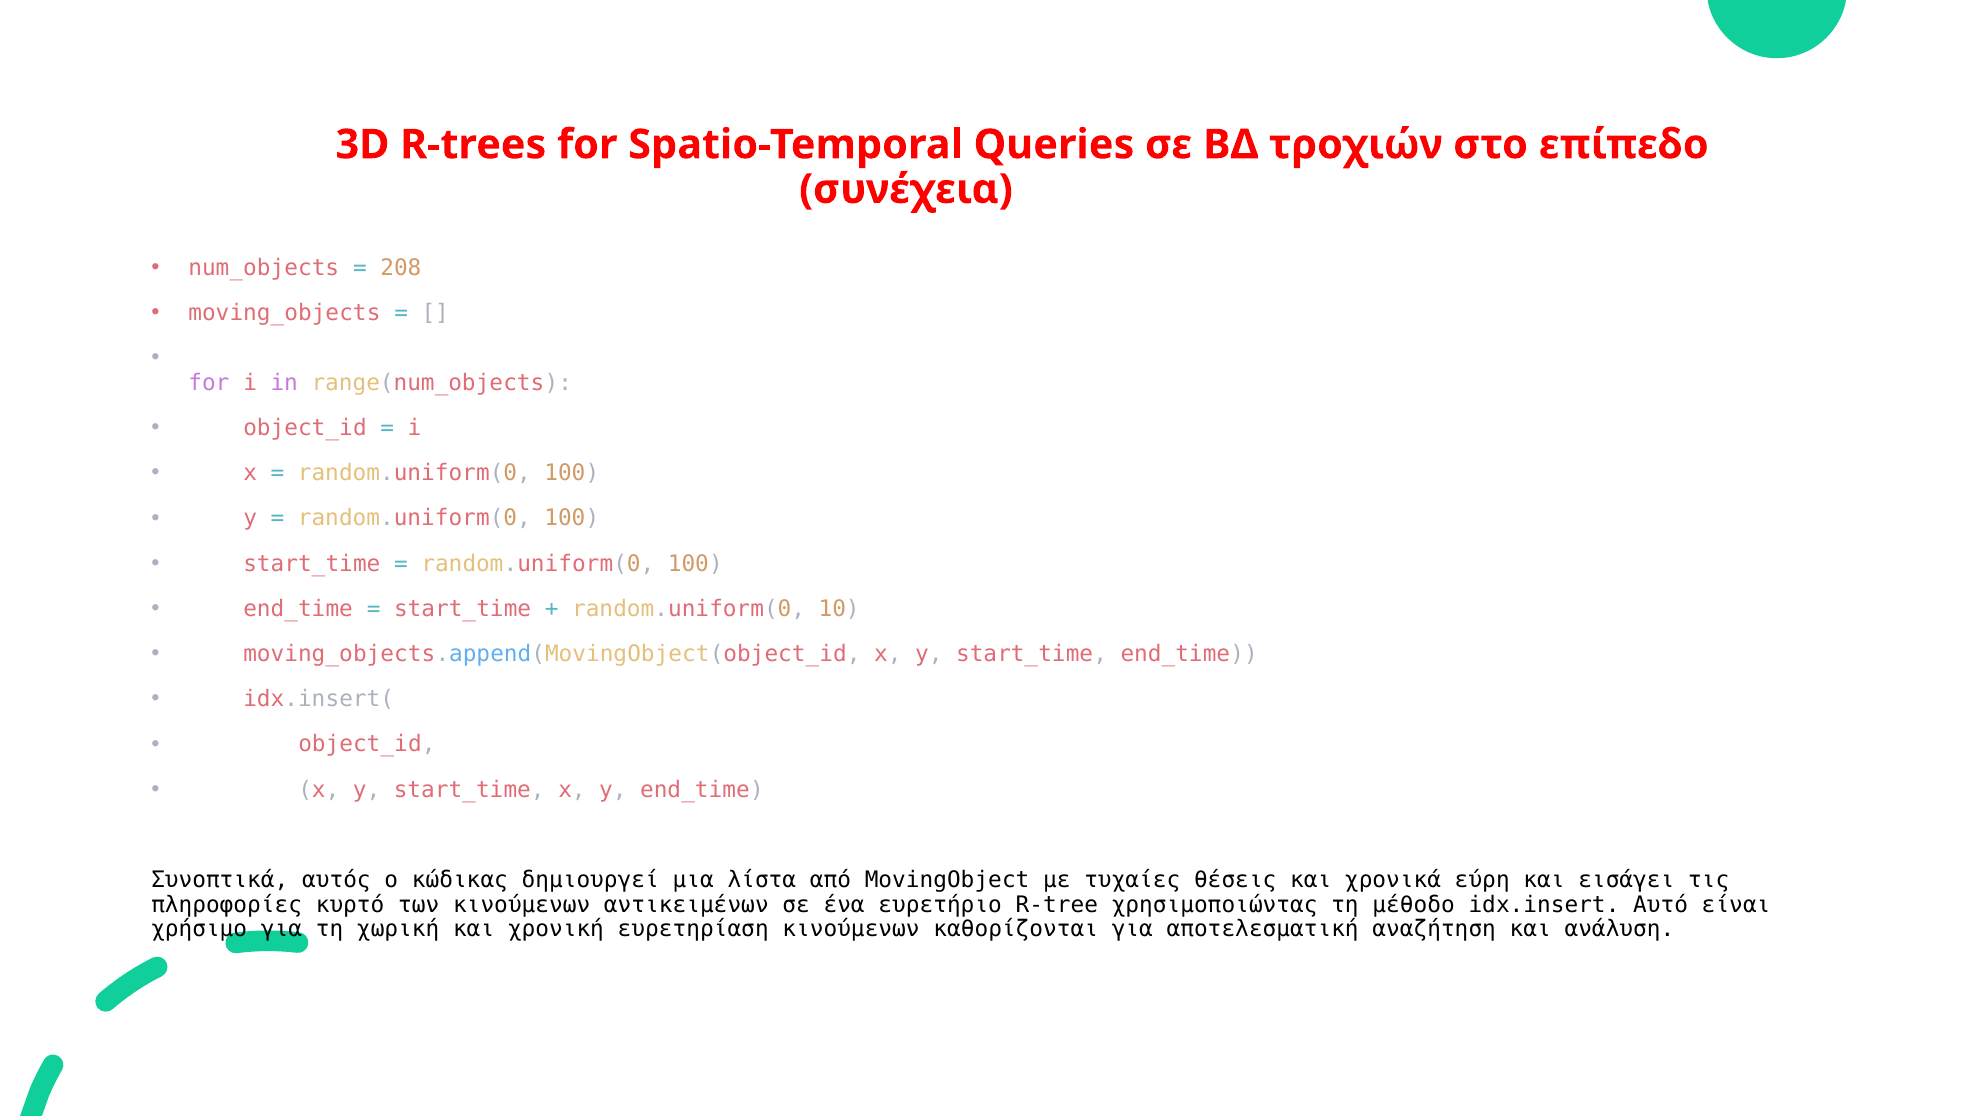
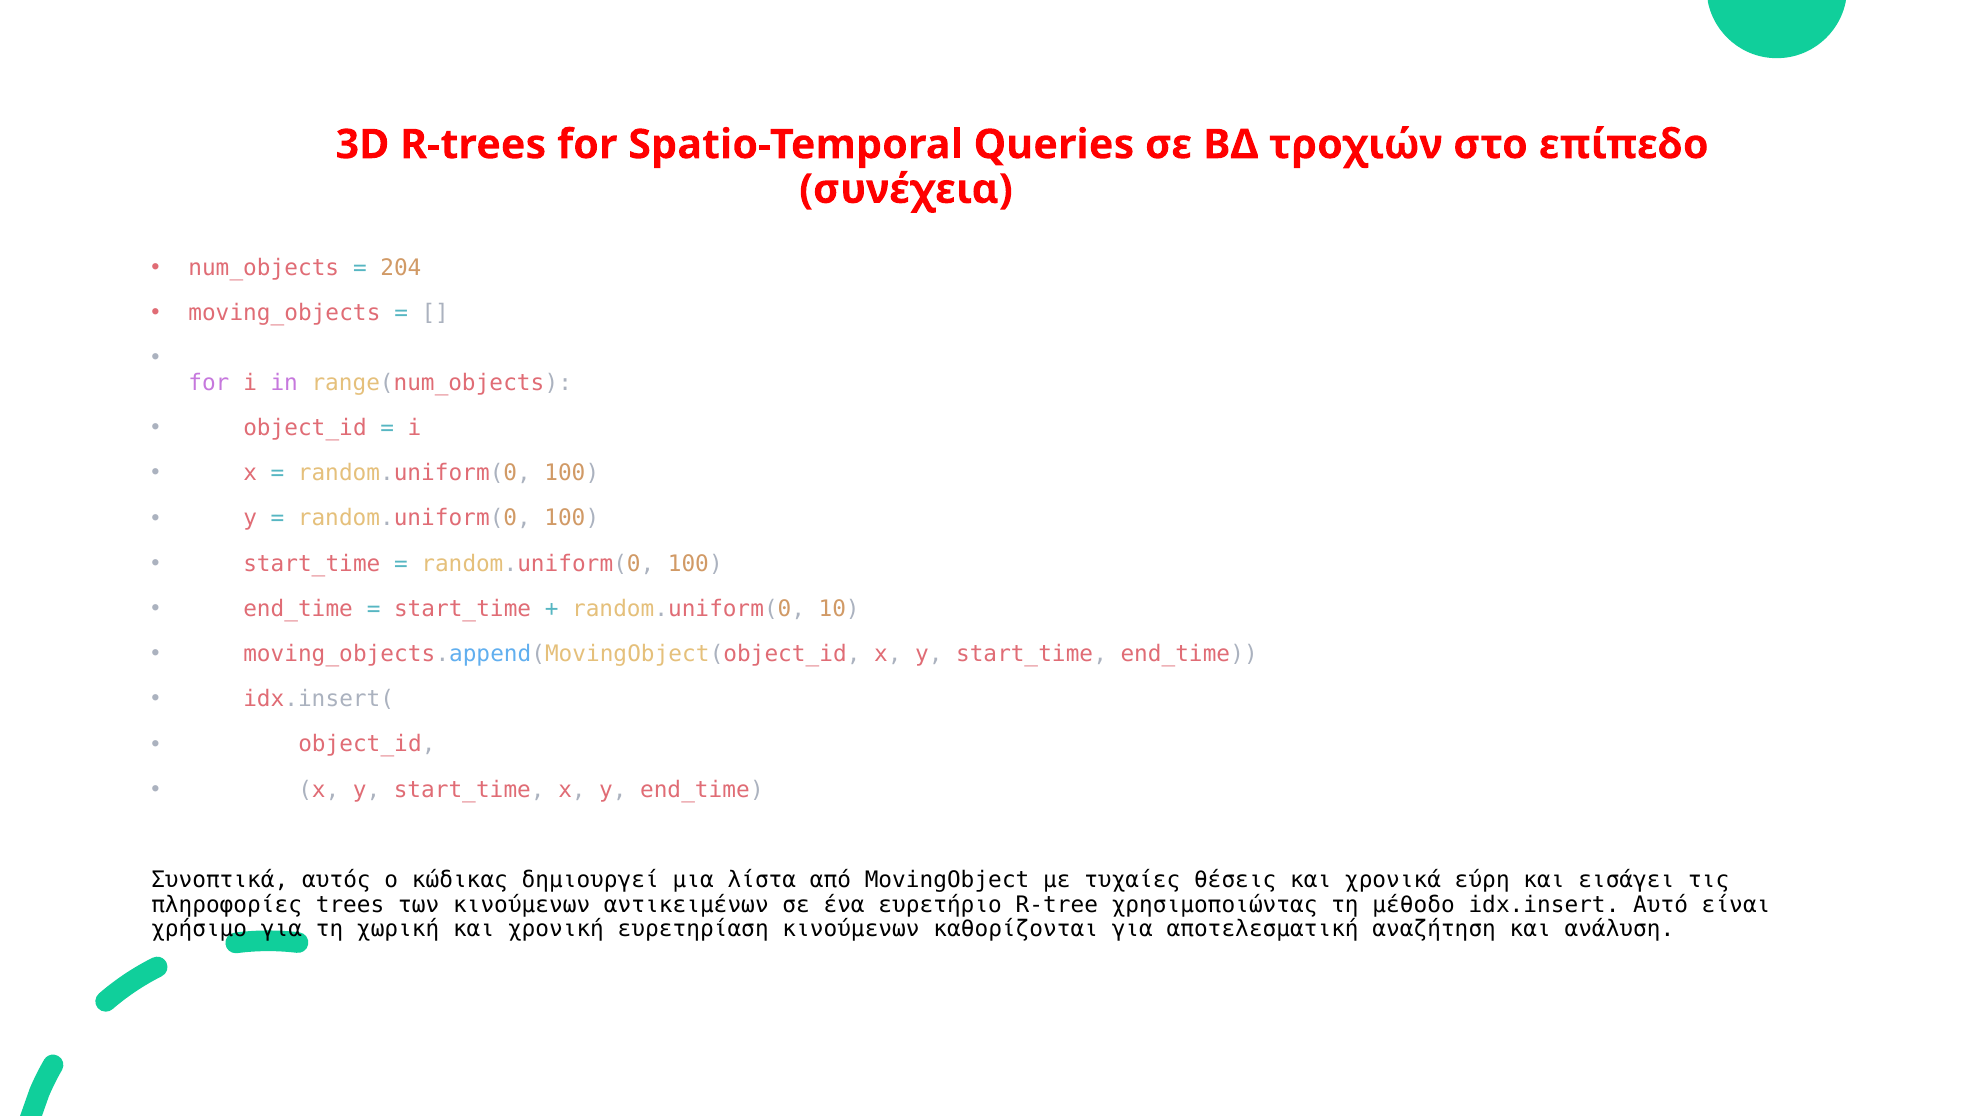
208: 208 -> 204 (401, 268)
κυρτό: κυρτό -> trees (350, 905)
